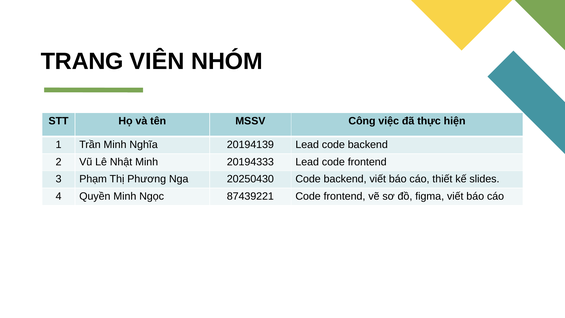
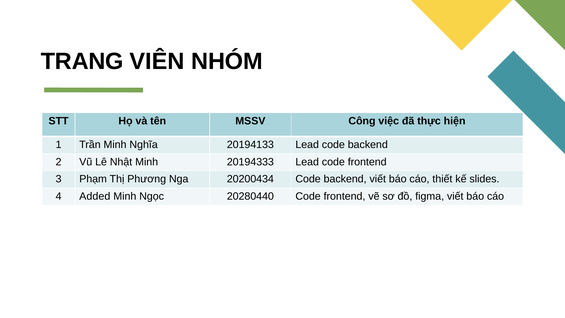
20194139: 20194139 -> 20194133 (250, 145)
20250430: 20250430 -> 20200434 (250, 179)
Quyền: Quyền -> Added (95, 196)
87439221: 87439221 -> 20280440 (250, 196)
